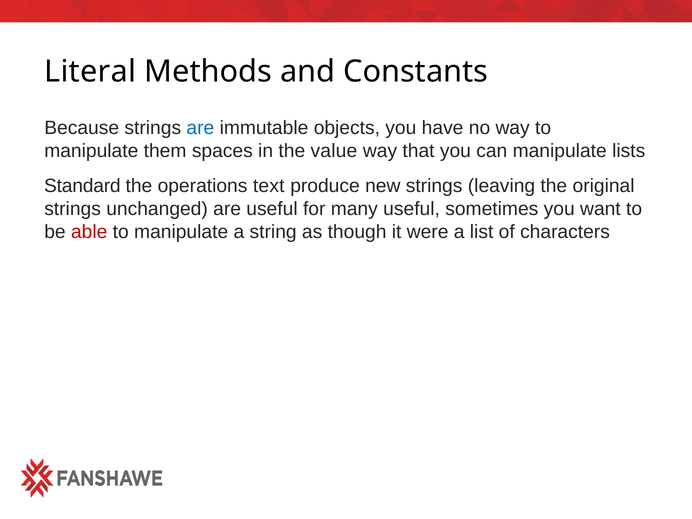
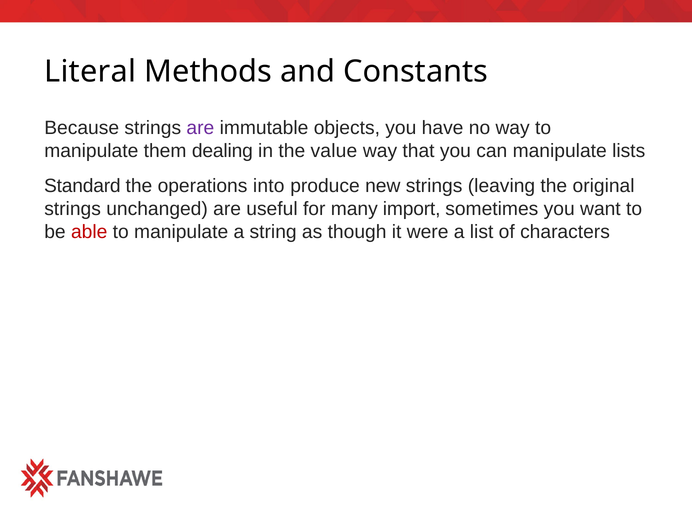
are colour: blue -> purple (200, 128)
spaces: spaces -> dealing (222, 151)
text: text -> into (269, 186)
many useful: useful -> import (412, 209)
